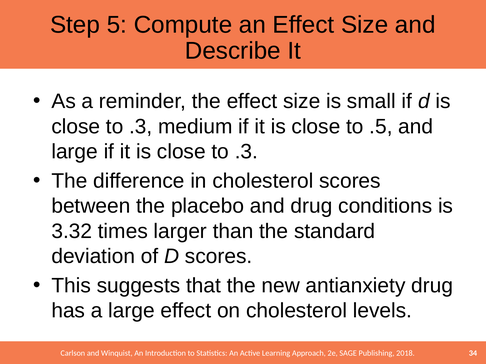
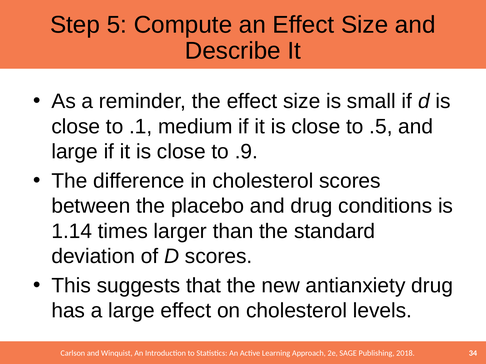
.3: .3 -> .1 (141, 127)
.3: .3 -> .9 (246, 152)
3.32: 3.32 -> 1.14 (72, 231)
